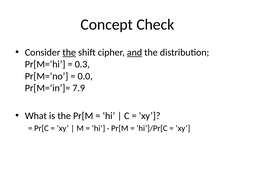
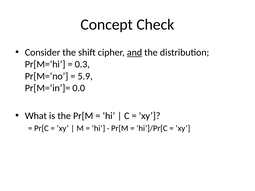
the underline: present -> none (69, 53)
0.0: 0.0 -> 5.9 (85, 76)
7.9: 7.9 -> 0.0 (79, 88)
